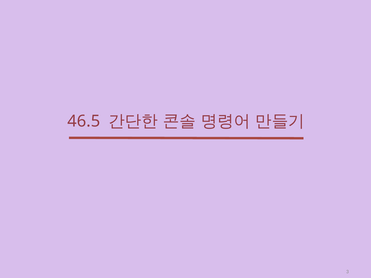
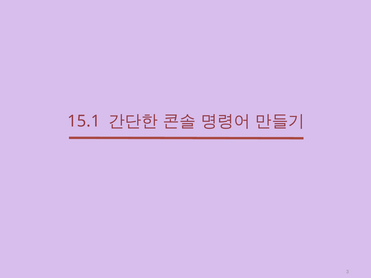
46.5: 46.5 -> 15.1 (84, 121)
